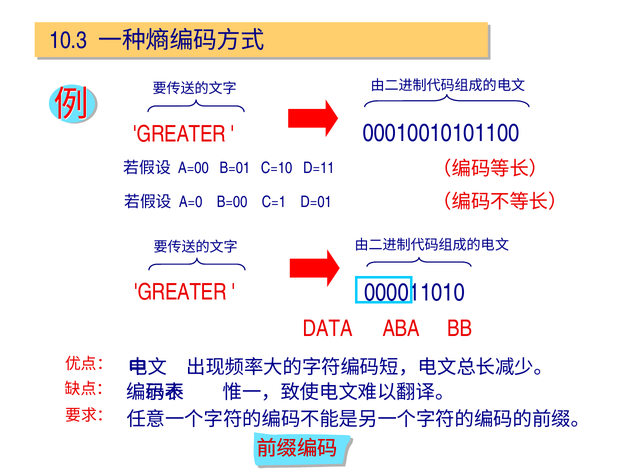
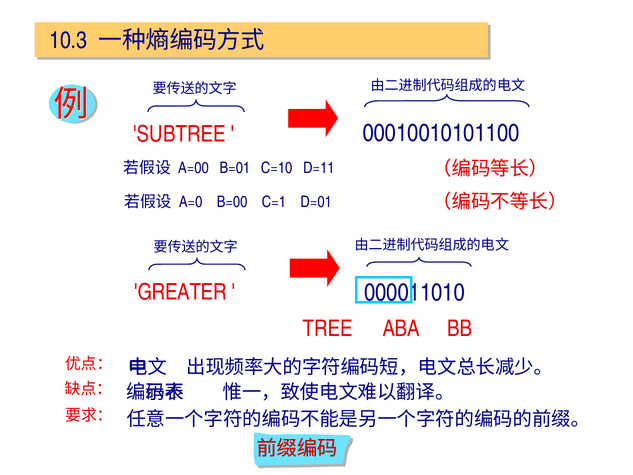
GREATER: GREATER -> SUBTREE (179, 134)
DATA: DATA -> TREE (328, 328)
